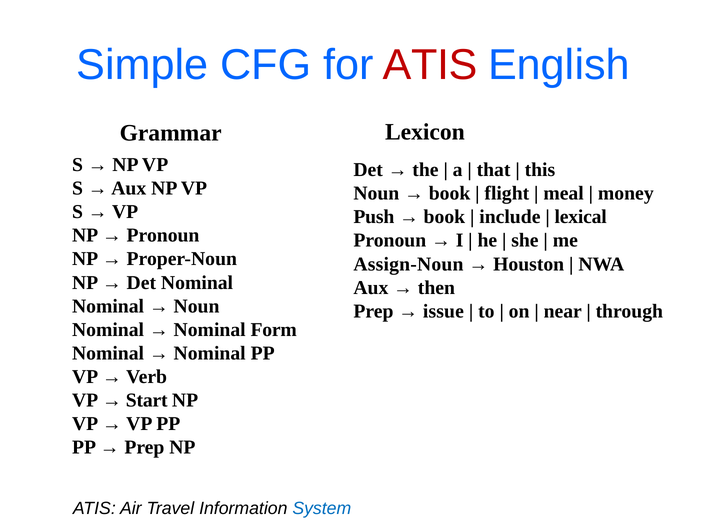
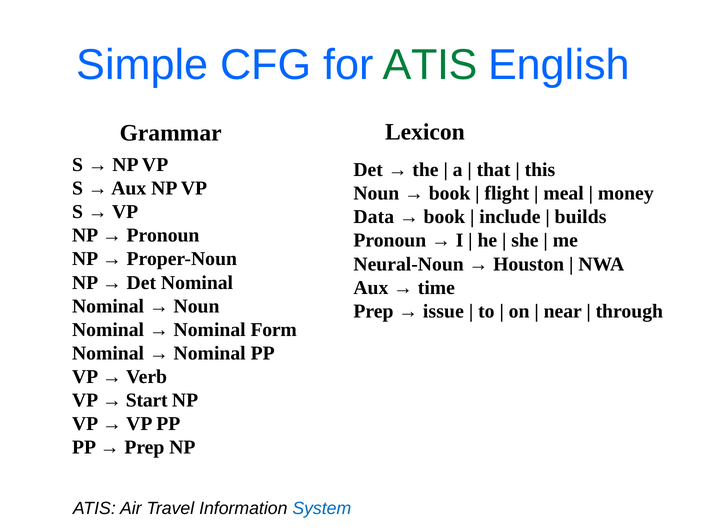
ATIS colour: red -> green (430, 65)
Push: Push -> Data (374, 217)
lexical: lexical -> builds (581, 217)
Assign-Noun: Assign-Noun -> Neural-Noun (409, 264)
then: then -> time (436, 288)
